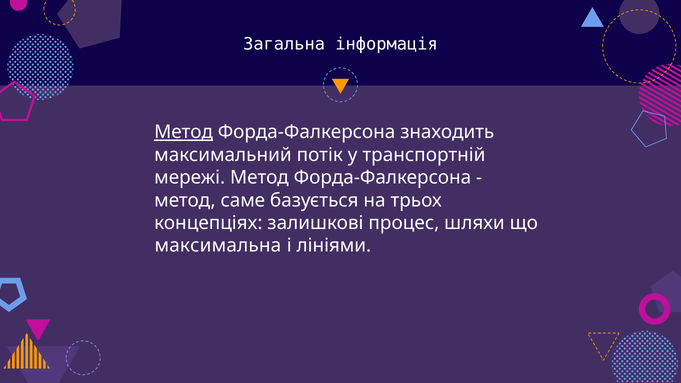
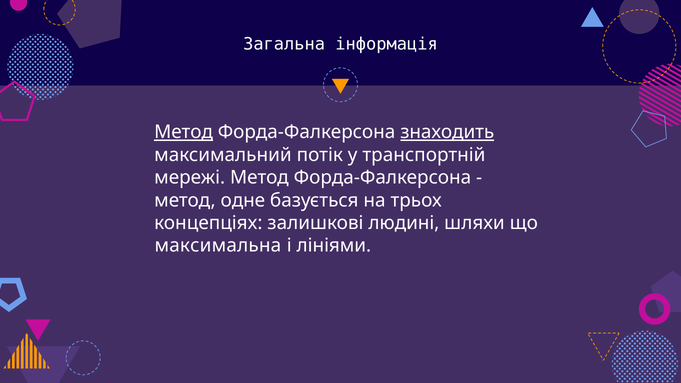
знаходить underline: none -> present (447, 132)
саме: саме -> одне (243, 200)
процес: процес -> людинi (404, 223)
